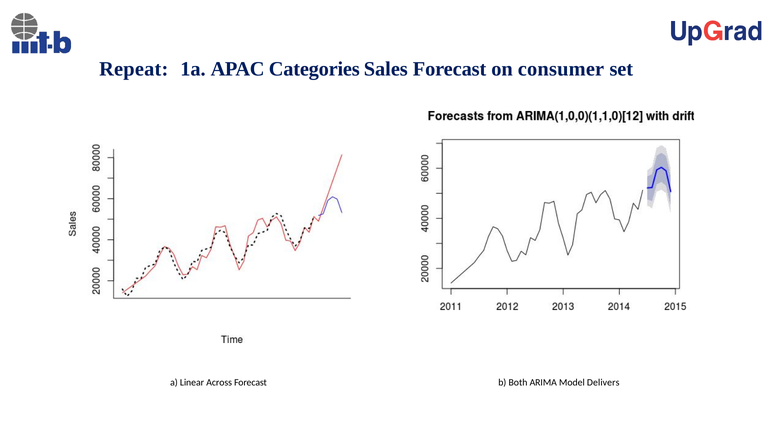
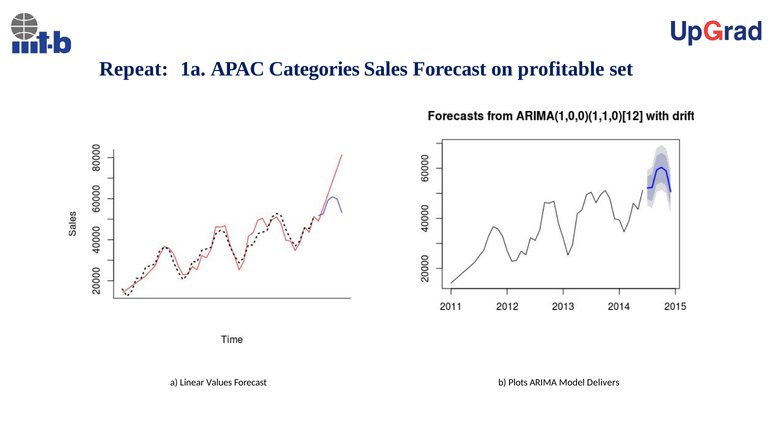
consumer: consumer -> profitable (561, 69)
Across: Across -> Values (219, 383)
Both: Both -> Plots (518, 383)
